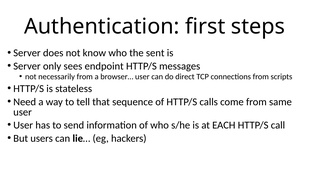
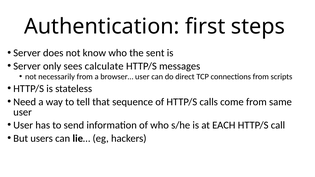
endpoint: endpoint -> calculate (104, 66)
